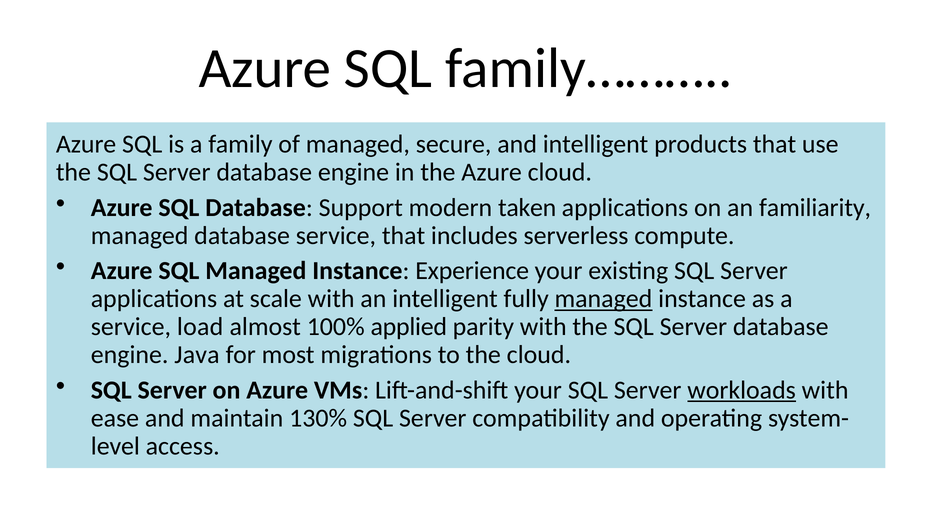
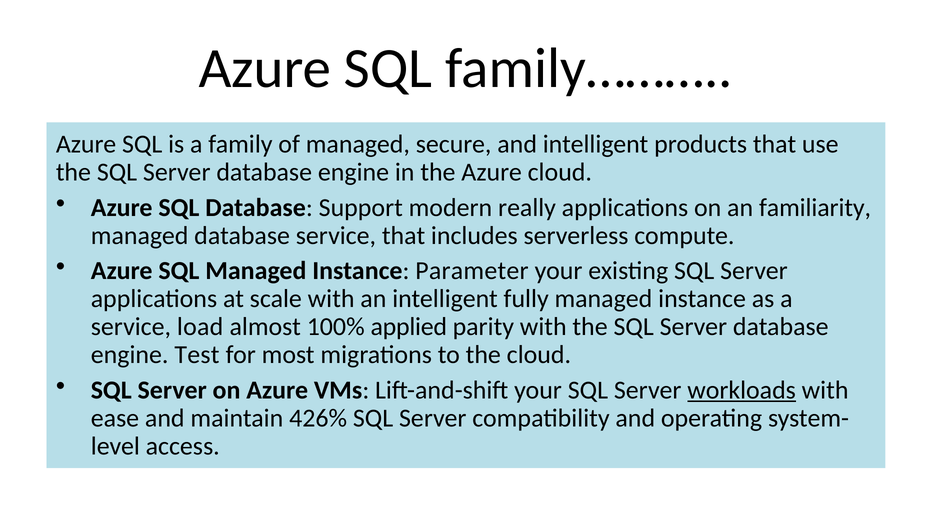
taken: taken -> really (527, 208)
Experience: Experience -> Parameter (472, 271)
managed underline: present -> none (603, 299)
Java: Java -> Test (197, 355)
130%: 130% -> 426% (318, 418)
